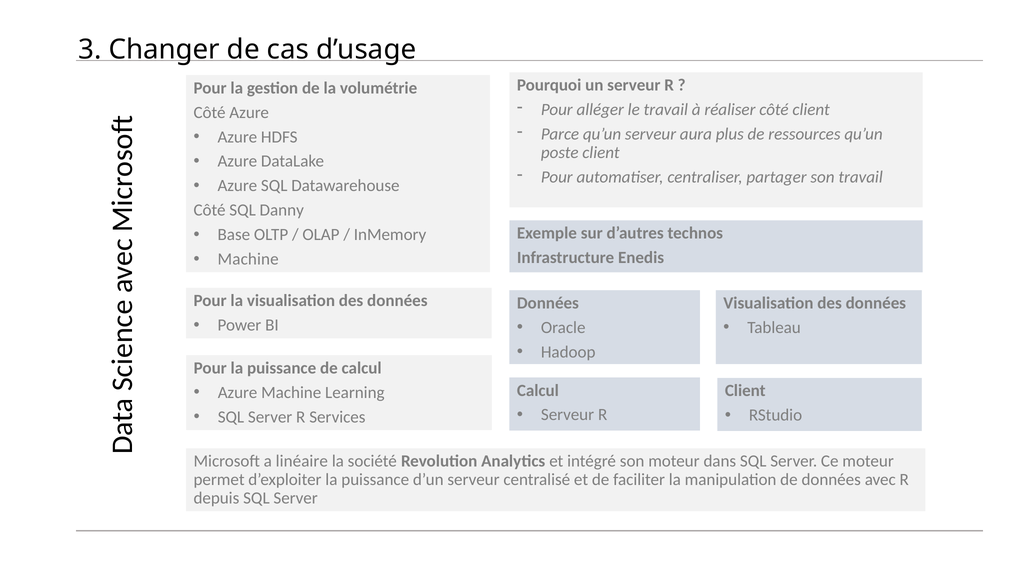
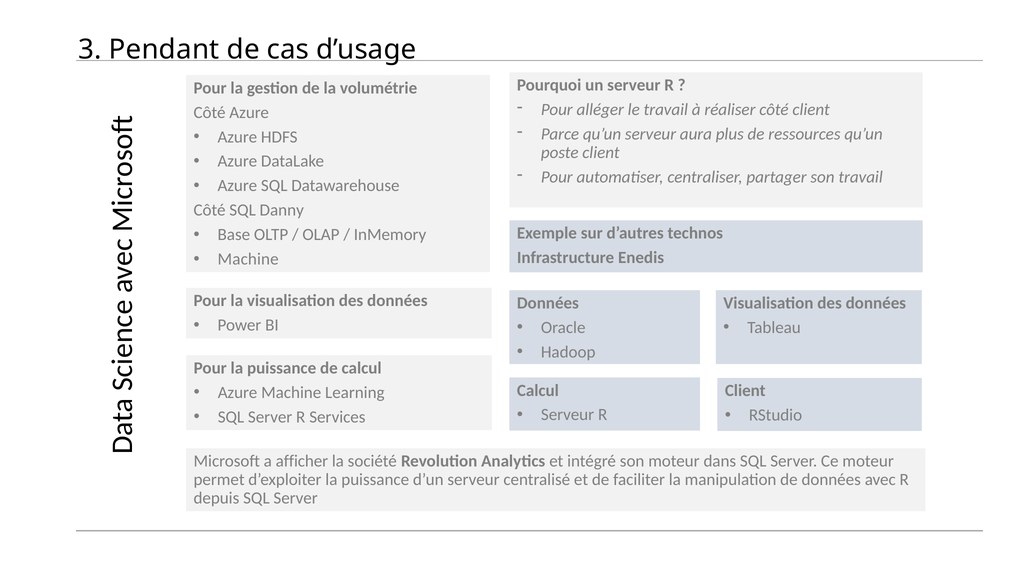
Changer: Changer -> Pendant (164, 49)
linéaire: linéaire -> afficher (302, 461)
